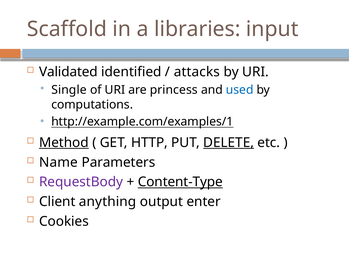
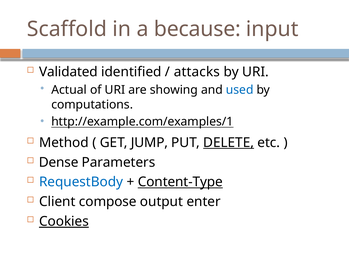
libraries: libraries -> because (197, 29)
Single: Single -> Actual (69, 90)
princess: princess -> showing (174, 90)
Method underline: present -> none (64, 142)
HTTP: HTTP -> JUMP (149, 142)
Name: Name -> Dense (59, 162)
RequestBody colour: purple -> blue (81, 182)
anything: anything -> compose (108, 202)
Cookies underline: none -> present (64, 221)
